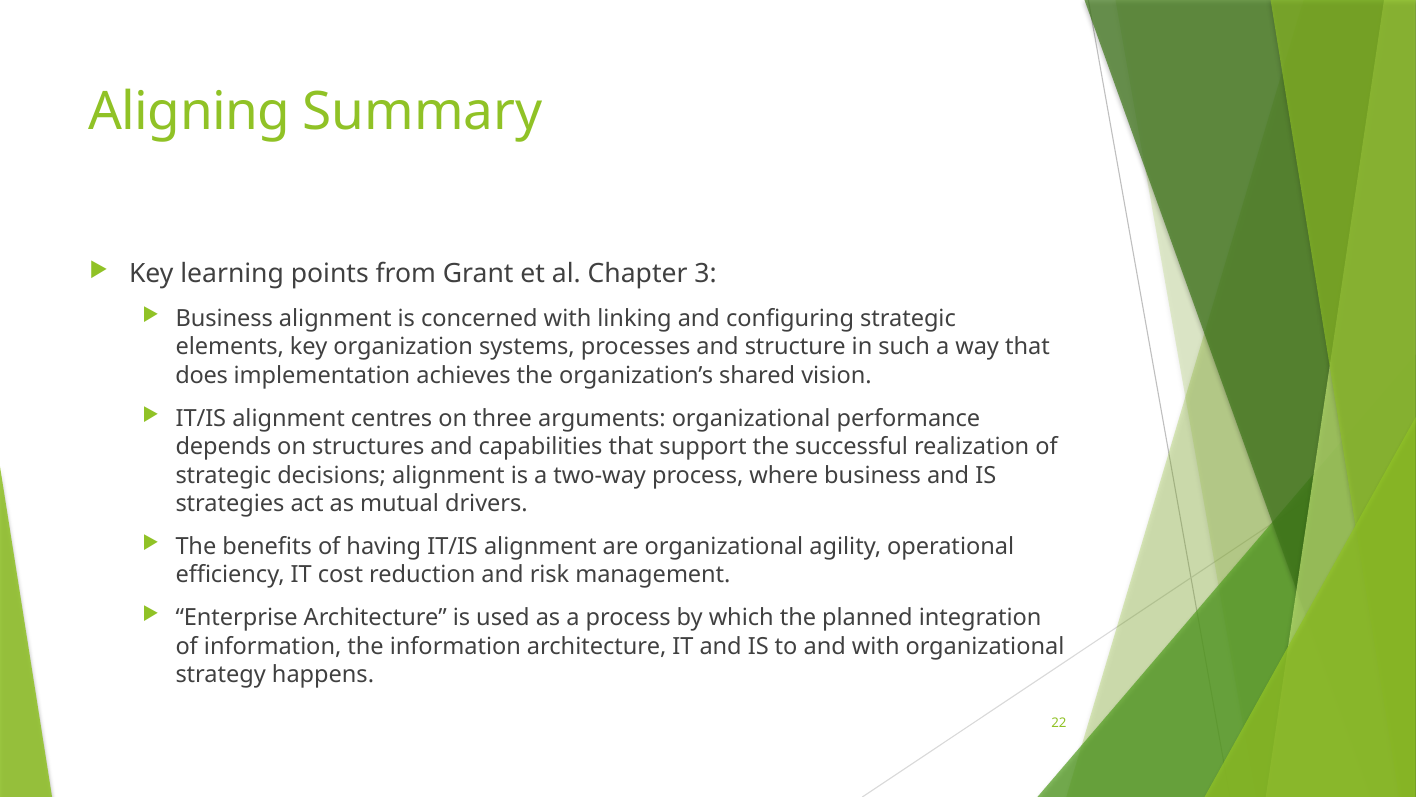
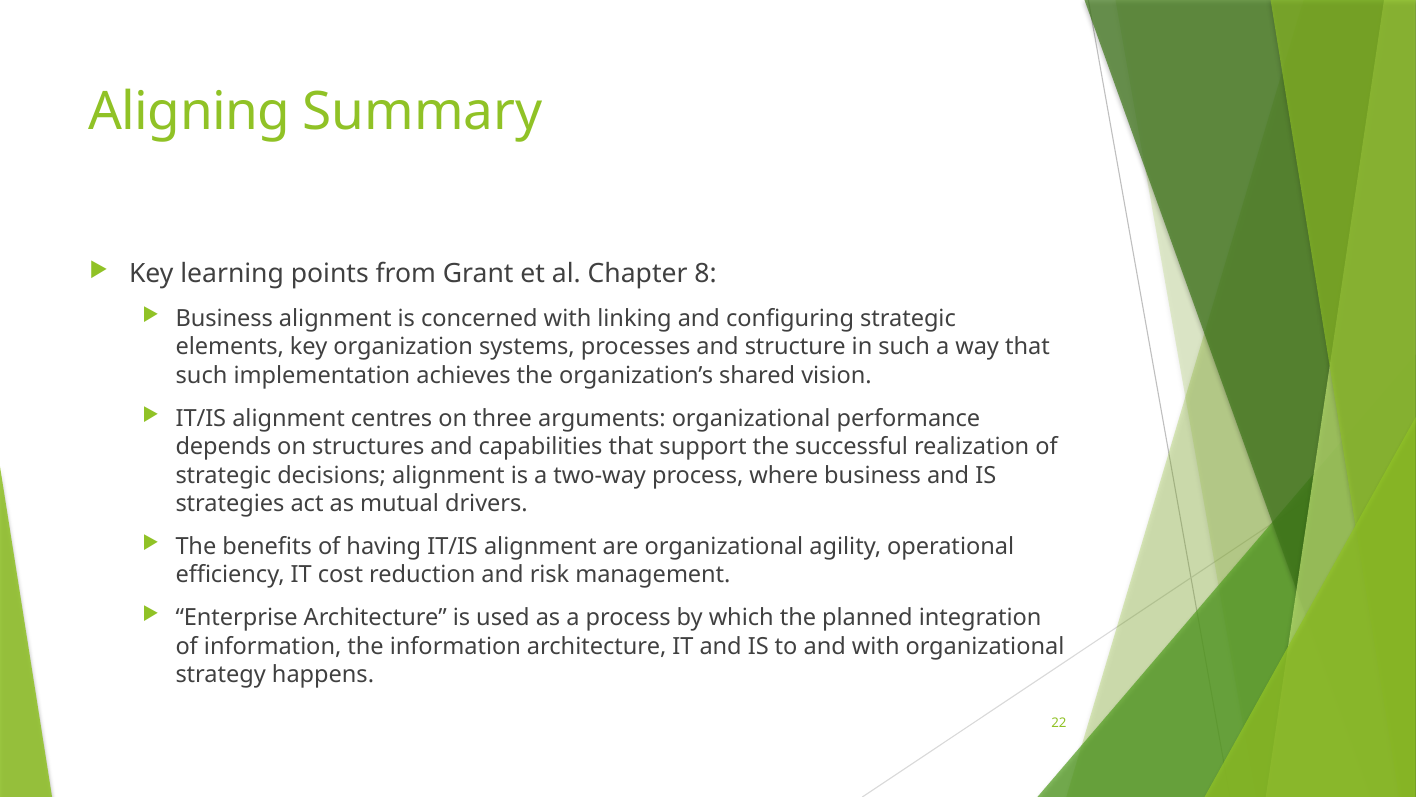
3: 3 -> 8 (706, 274)
does: does -> such (202, 375)
